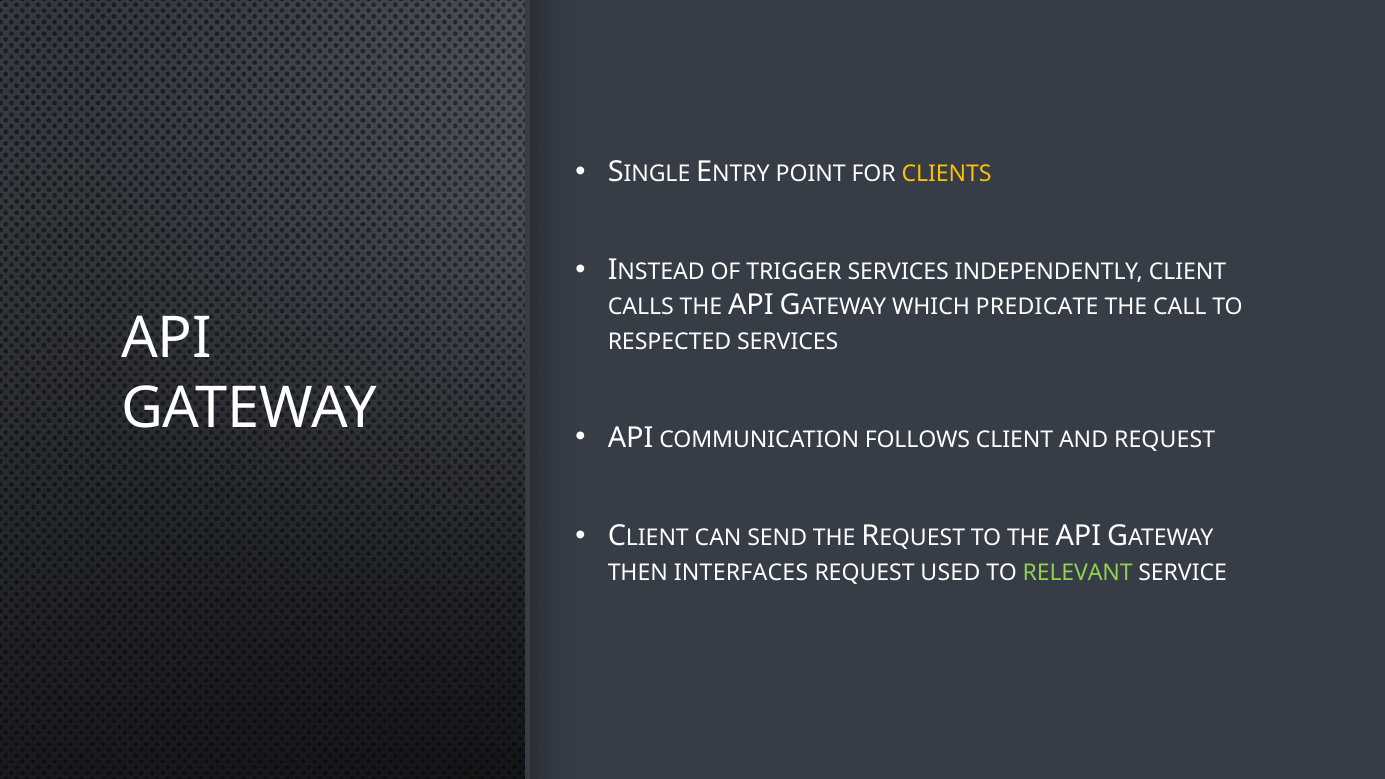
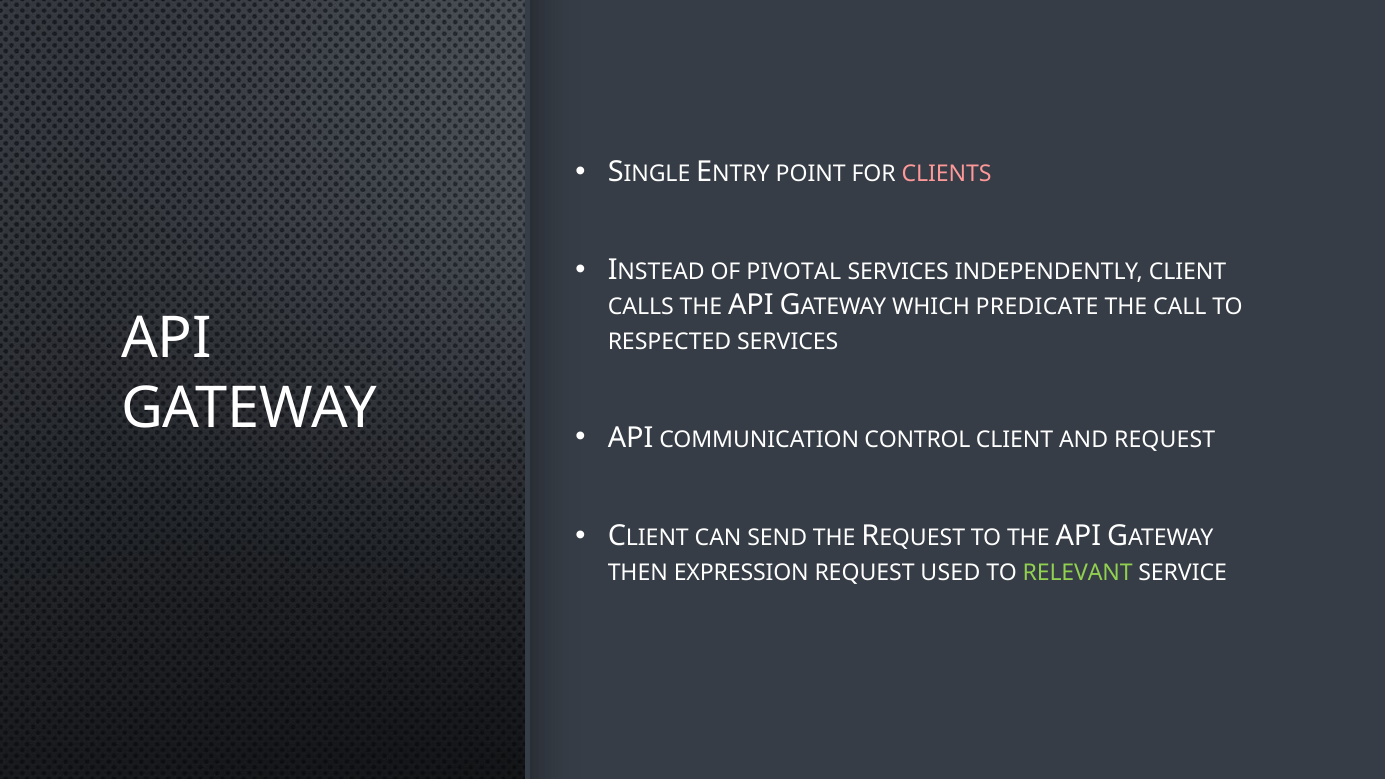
CLIENTS colour: yellow -> pink (947, 174)
TRIGGER: TRIGGER -> PIVOTAL (794, 272)
FOLLOWS: FOLLOWS -> CONTROL (917, 440)
INTERFACES: INTERFACES -> EXPRESSION (741, 573)
